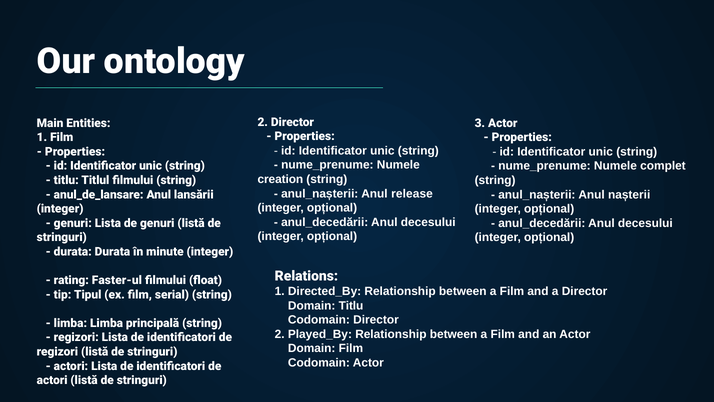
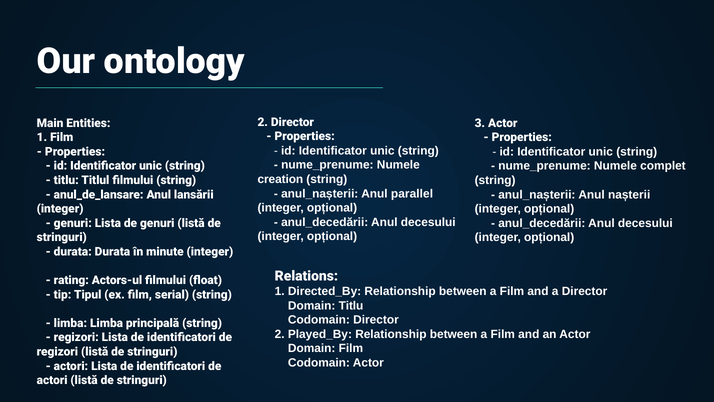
release: release -> parallel (412, 193)
Faster-ul: Faster-ul -> Actors-ul (117, 280)
